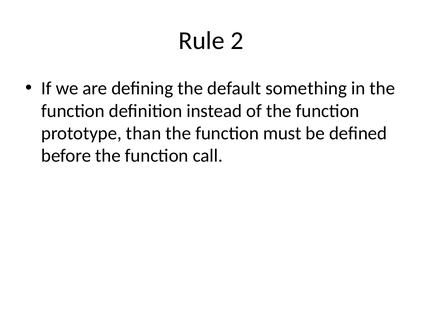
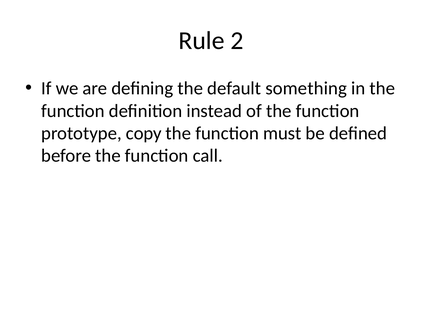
than: than -> copy (144, 134)
